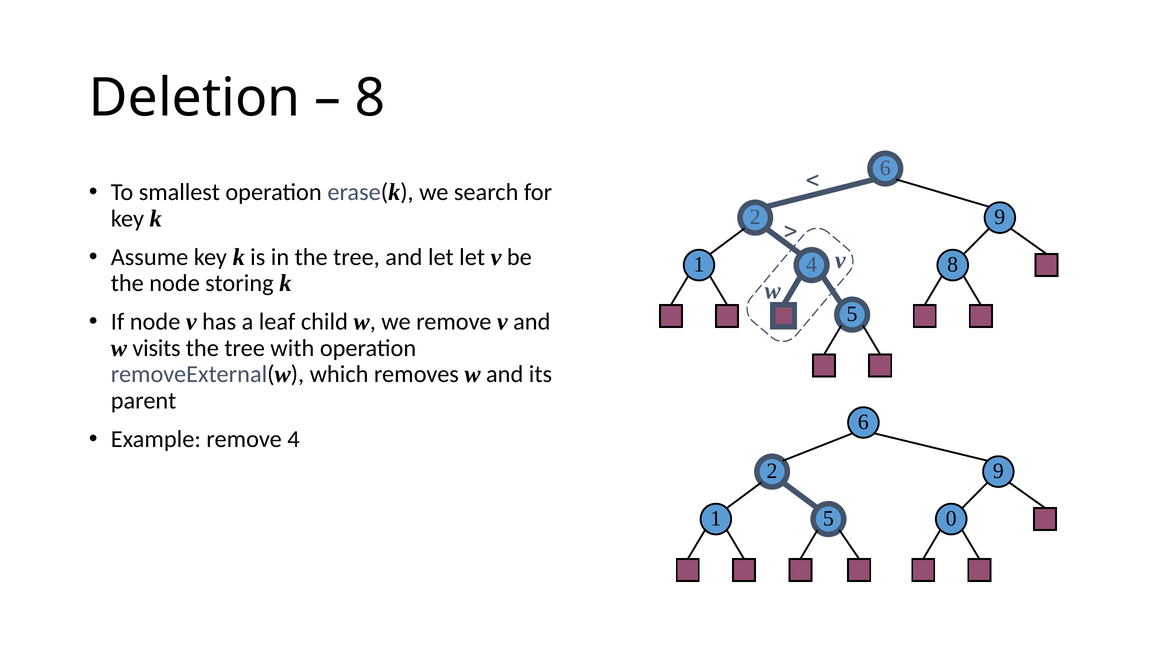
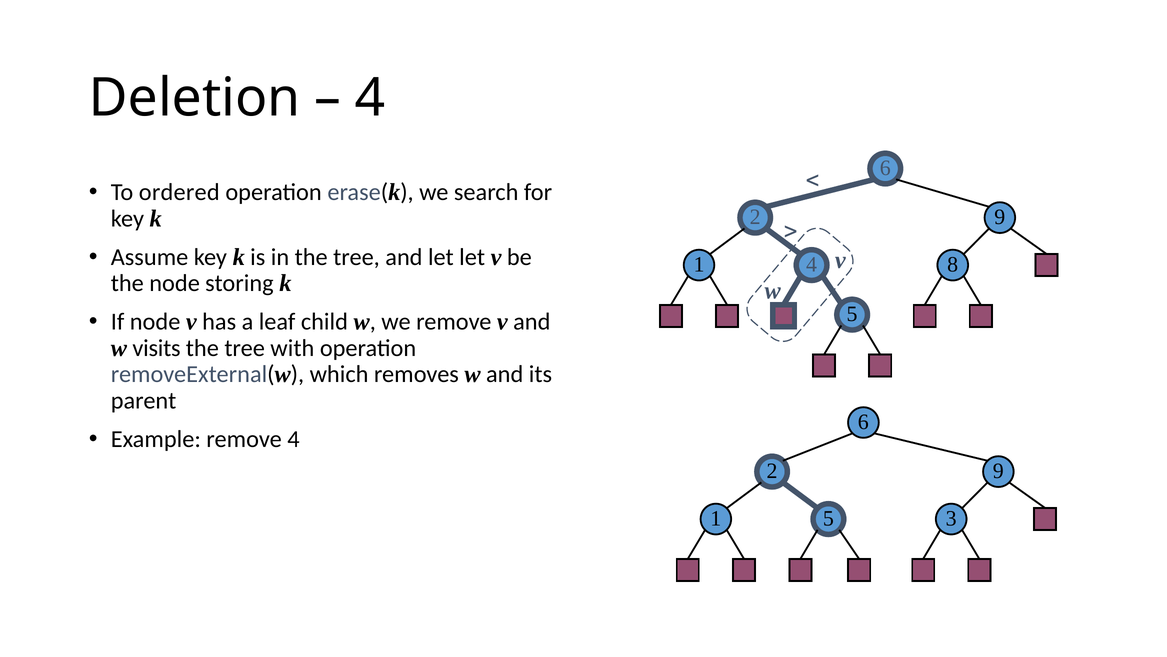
8: 8 -> 4 (370, 98)
smallest: smallest -> ordered (179, 192)
0: 0 -> 3 (951, 518)
